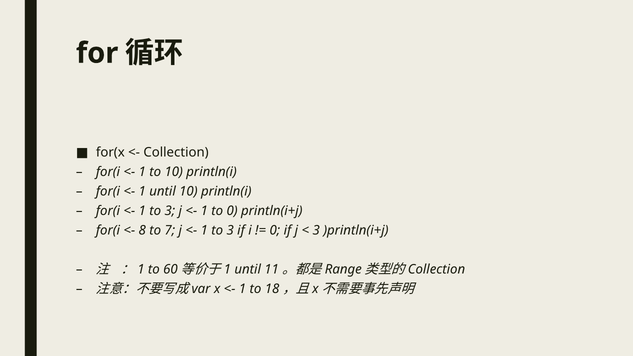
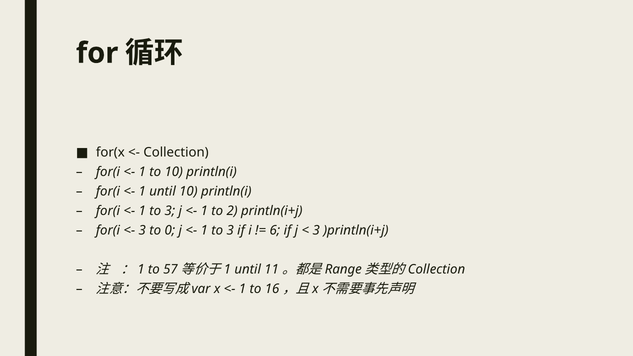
to 0: 0 -> 2 (232, 211)
8: 8 -> 3 (142, 230)
7: 7 -> 0 (170, 230)
0: 0 -> 6 (275, 230)
60: 60 -> 57 (170, 269)
18: 18 -> 16 (272, 289)
